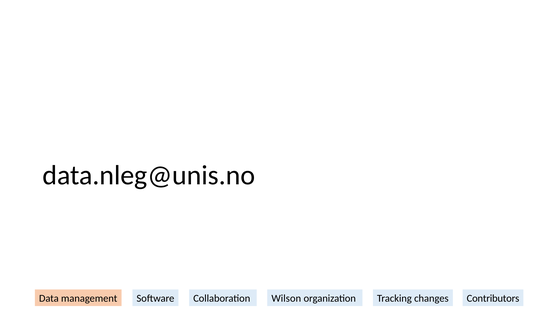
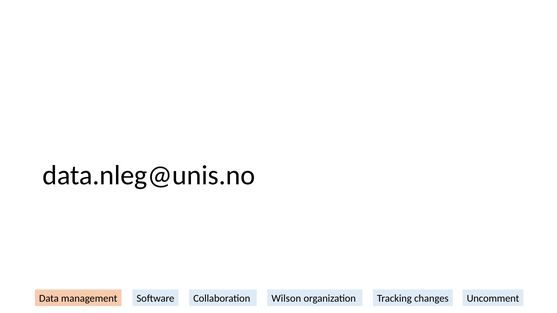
Contributors: Contributors -> Uncomment (493, 299)
